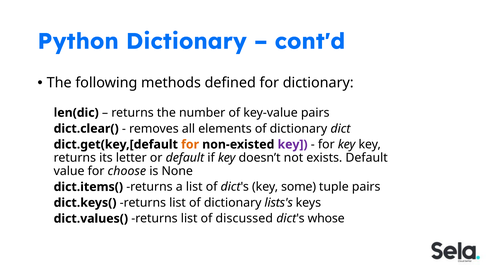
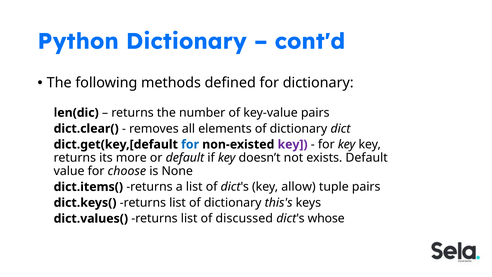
for colour: orange -> blue (190, 144)
letter: letter -> more (131, 158)
some: some -> allow (298, 187)
lists's: lists's -> this's (279, 203)
